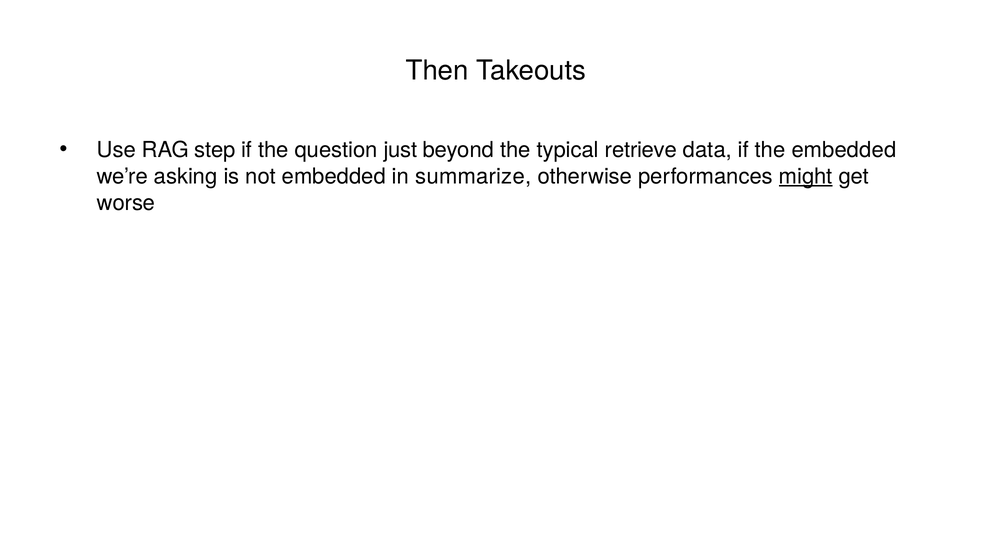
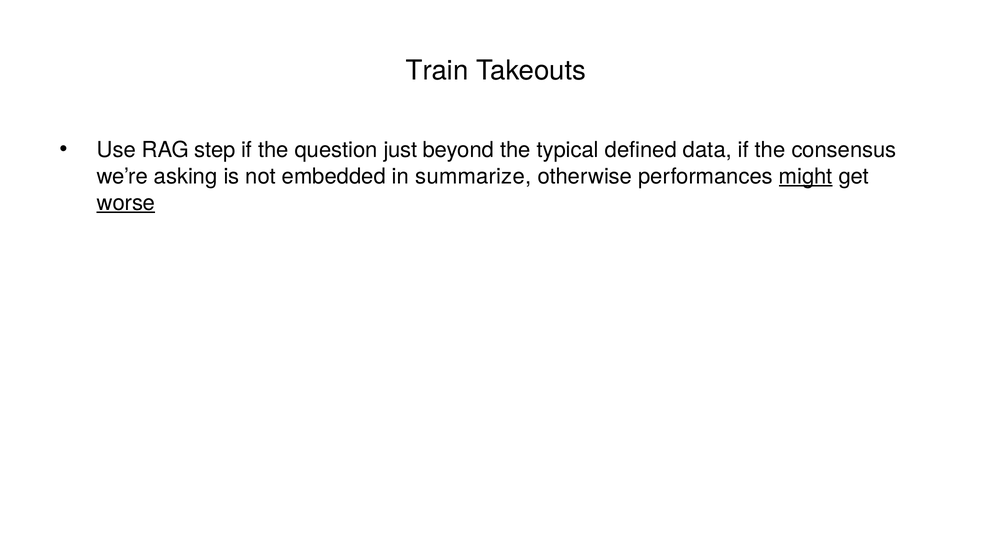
Then: Then -> Train (437, 71)
retrieve: retrieve -> defined (641, 150)
the embedded: embedded -> consensus (844, 150)
worse underline: none -> present (126, 203)
